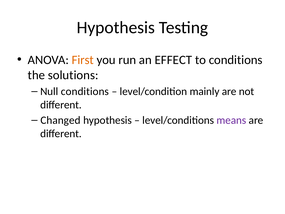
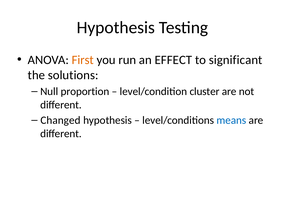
to conditions: conditions -> significant (236, 60)
Null conditions: conditions -> proportion (85, 91)
mainly: mainly -> cluster (205, 91)
means colour: purple -> blue (231, 120)
